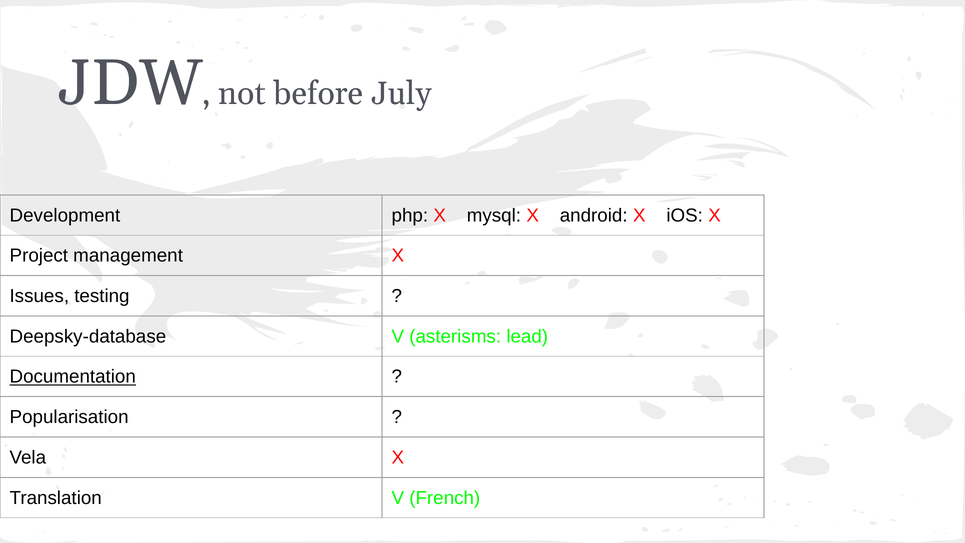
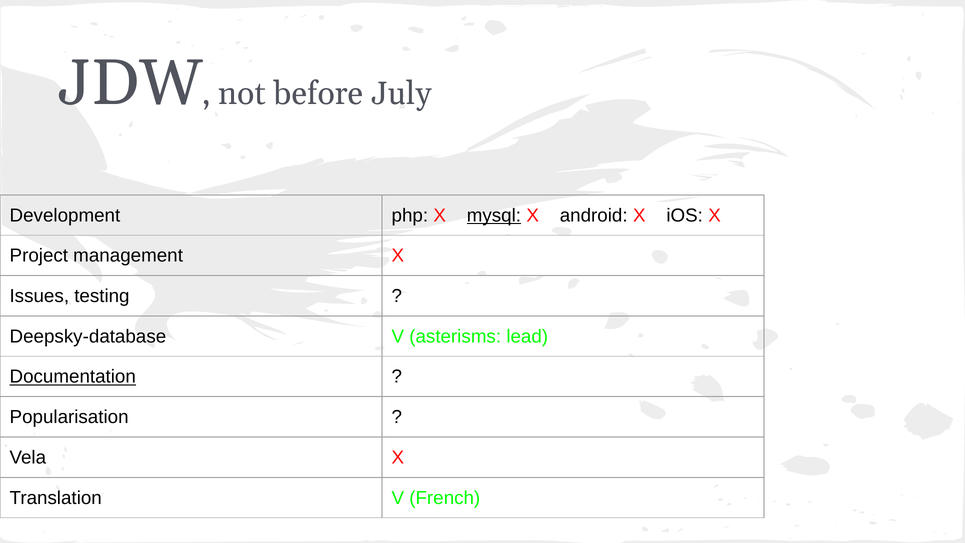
mysql underline: none -> present (494, 215)
